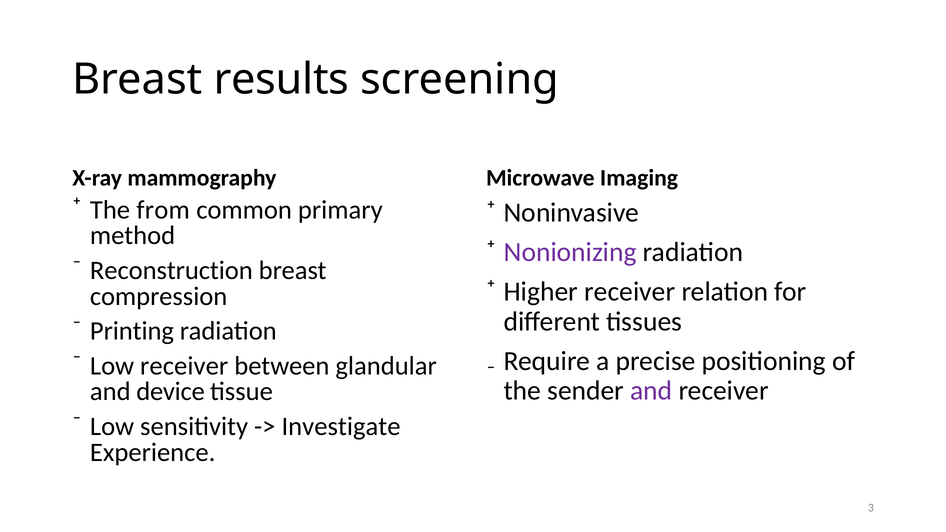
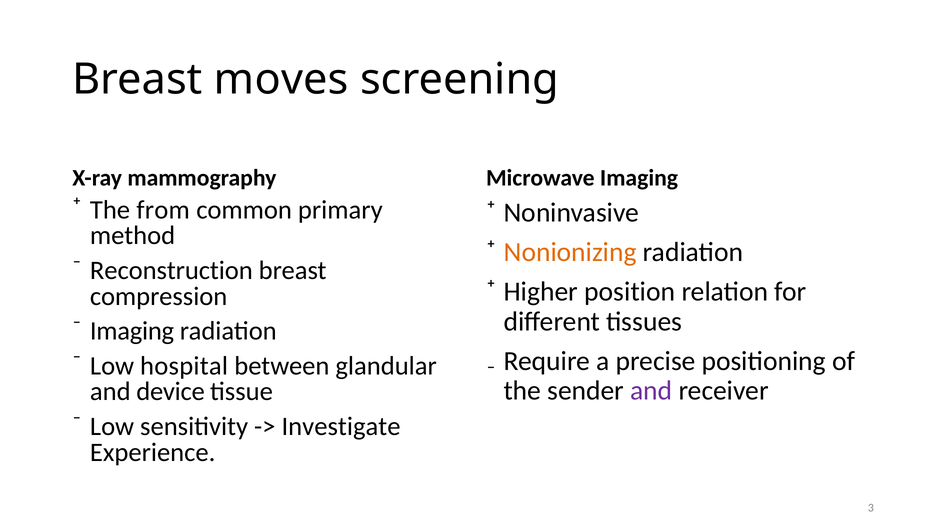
results: results -> moves (281, 79)
Nonionizing colour: purple -> orange (570, 252)
Higher receiver: receiver -> position (630, 292)
Printing: Printing -> Imaging (132, 331)
Low receiver: receiver -> hospital (184, 366)
